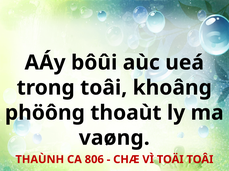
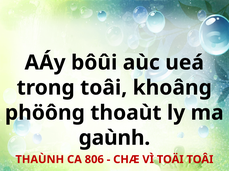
vaøng: vaøng -> gaùnh (114, 138)
